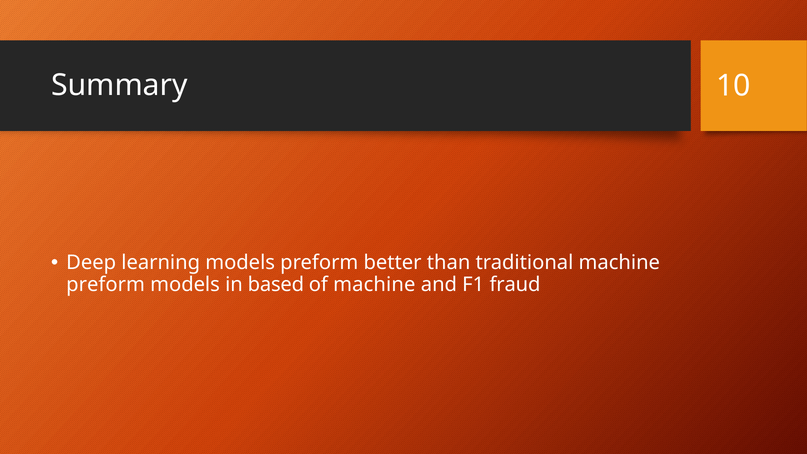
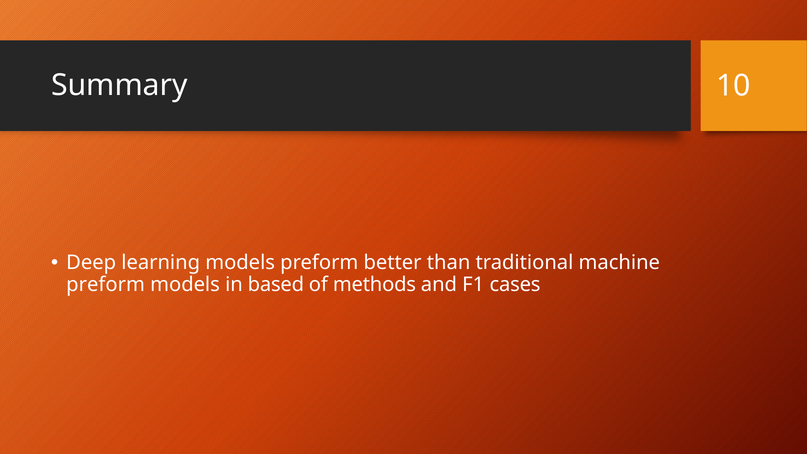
of machine: machine -> methods (374, 285)
fraud: fraud -> cases (515, 285)
